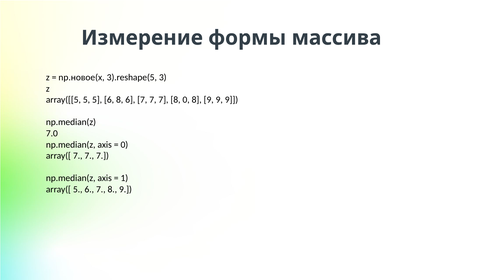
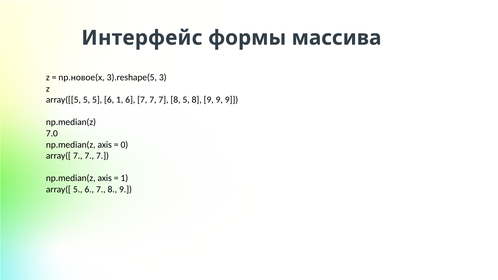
Измерение: Измерение -> Интерфейс (142, 38)
6 8: 8 -> 1 (120, 100)
8 0: 0 -> 5 (186, 100)
